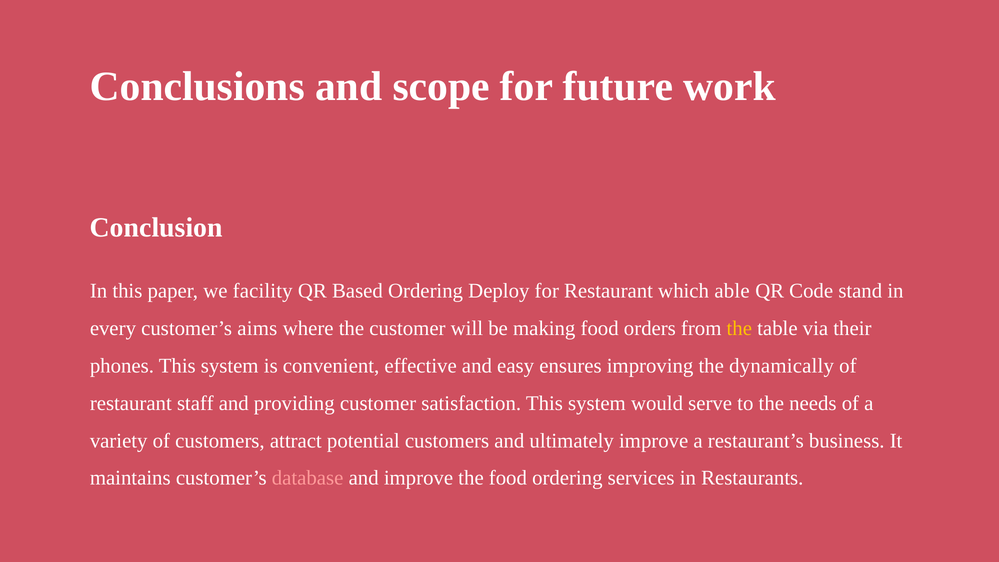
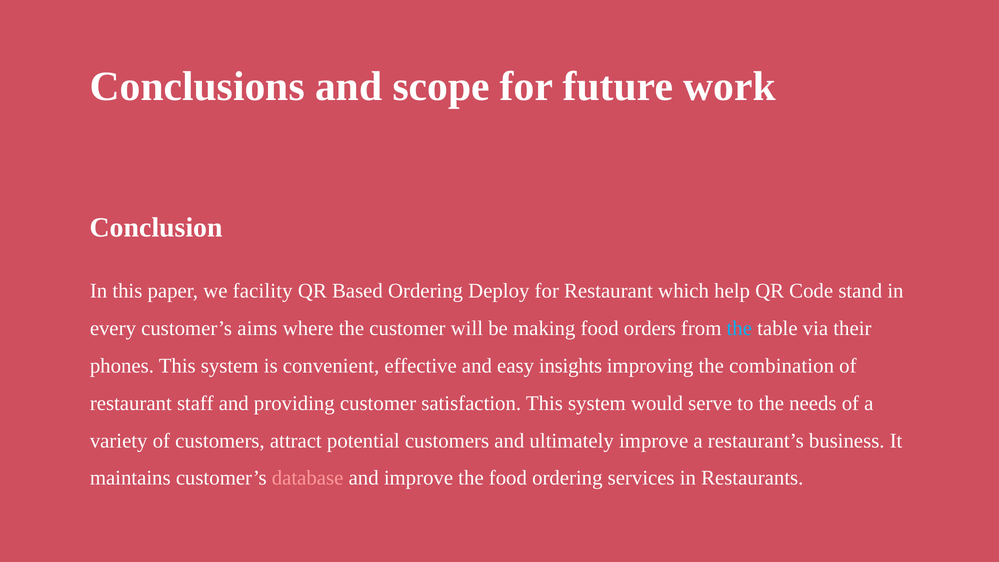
able: able -> help (732, 291)
the colour: yellow -> light blue (739, 328)
ensures: ensures -> insights (571, 366)
dynamically: dynamically -> combination (782, 366)
